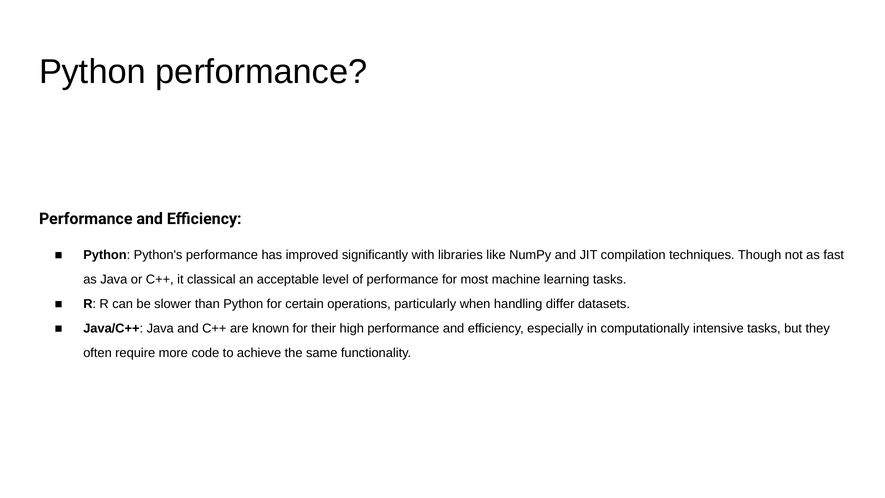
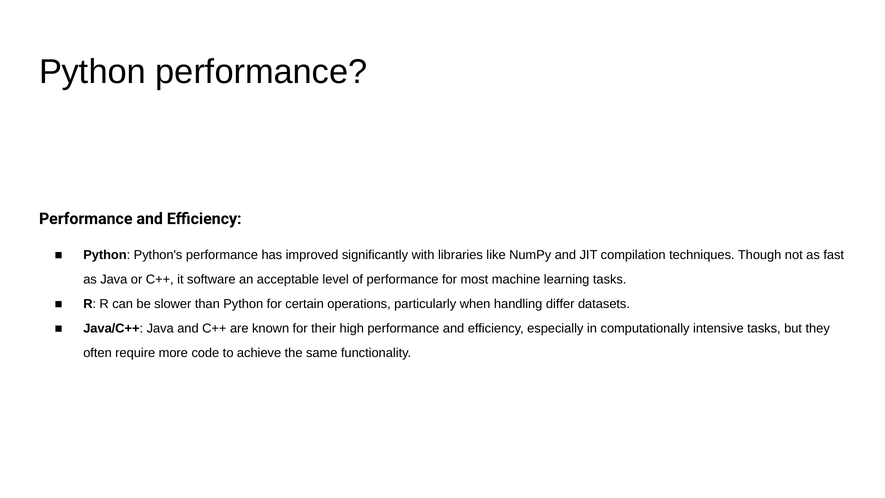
classical: classical -> software (211, 280)
